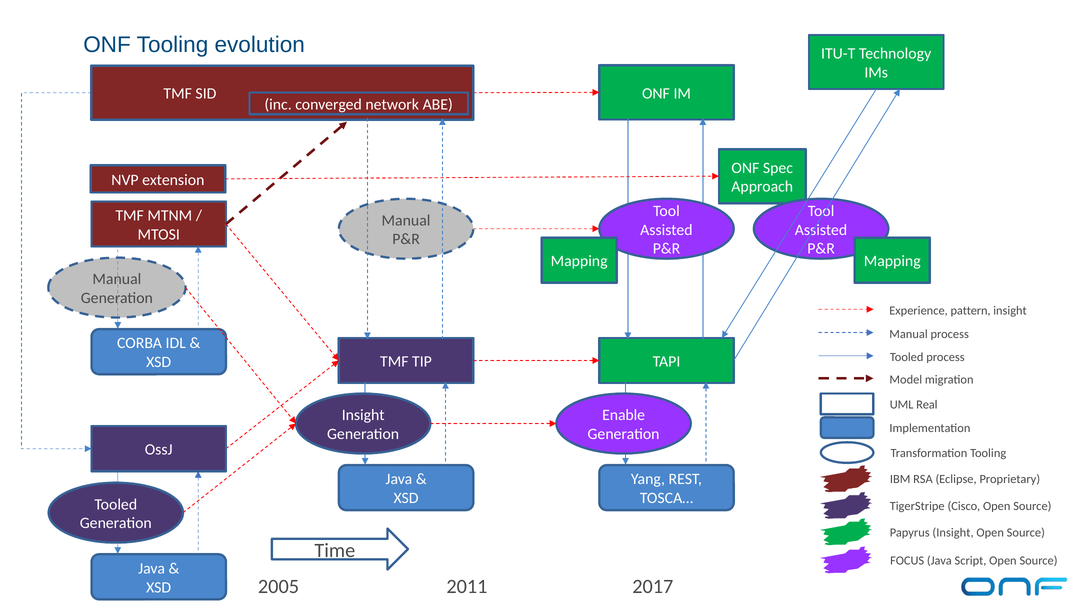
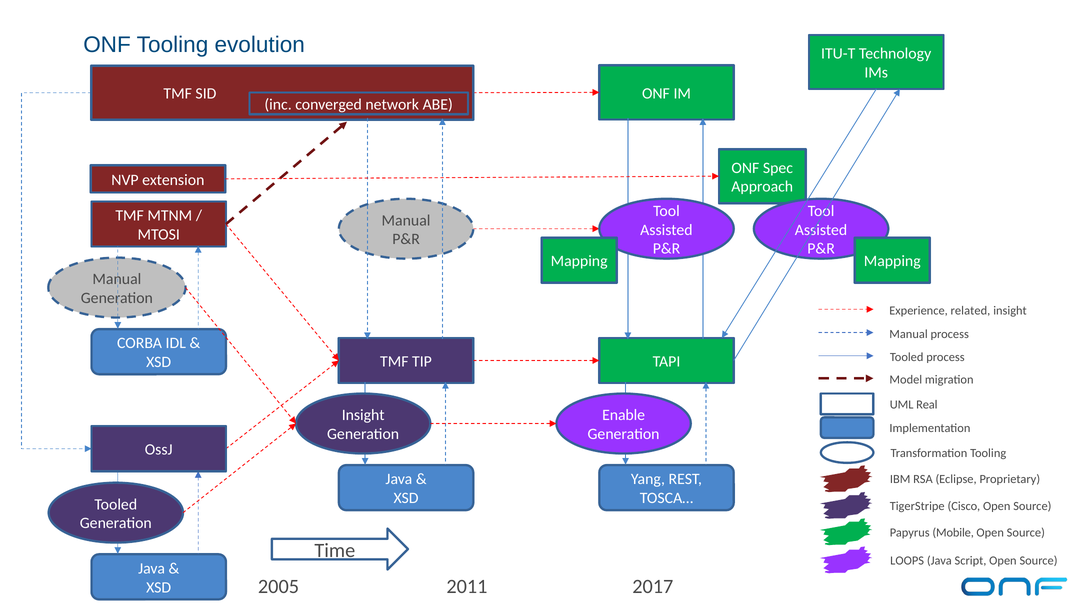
pattern: pattern -> related (970, 311)
Papyrus Insight: Insight -> Mobile (953, 532)
FOCUS: FOCUS -> LOOPS (907, 560)
